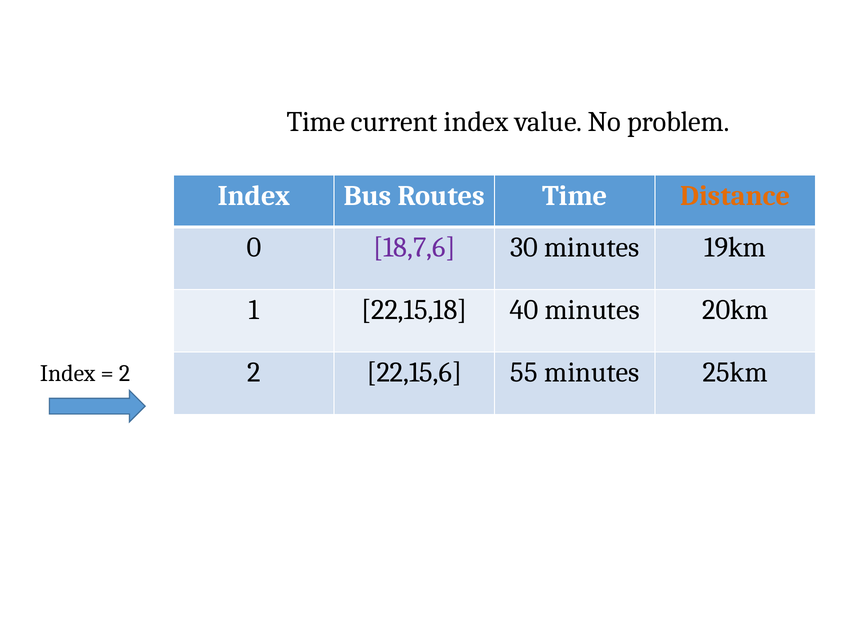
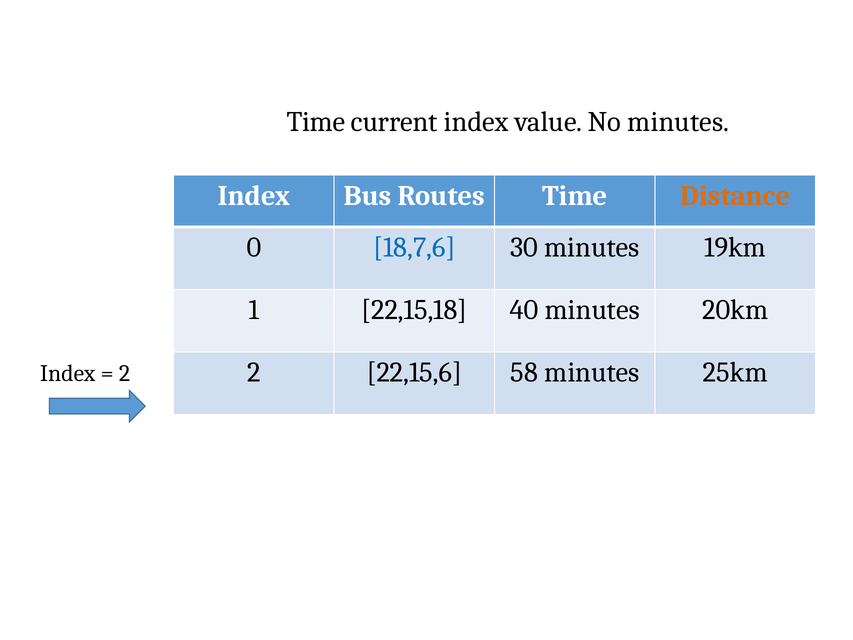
No problem: problem -> minutes (678, 122)
18,7,6 colour: purple -> blue (414, 247)
55: 55 -> 58 (524, 372)
